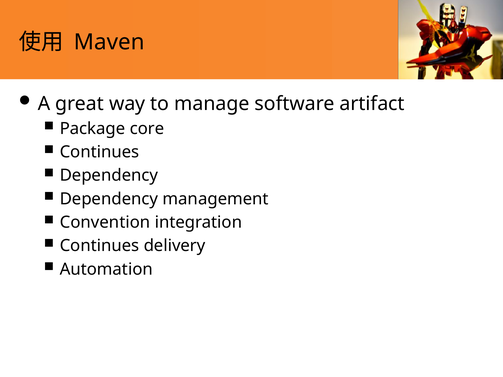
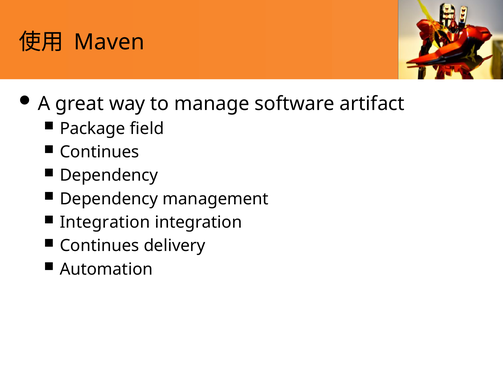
core: core -> field (147, 129)
Convention: Convention -> Integration (105, 222)
